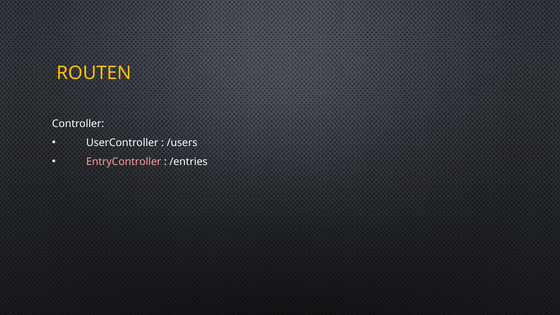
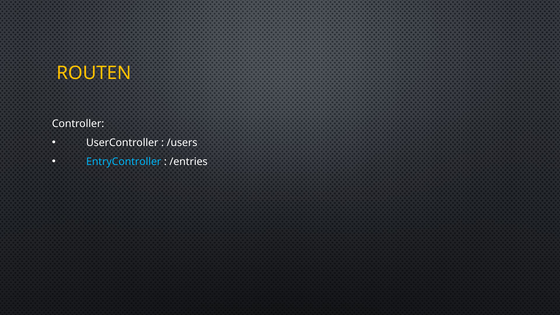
EntryController colour: pink -> light blue (124, 162)
